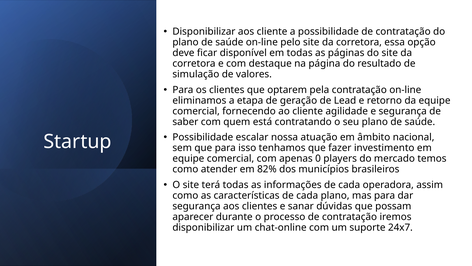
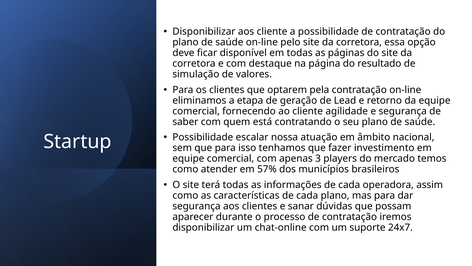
0: 0 -> 3 (318, 158)
82%: 82% -> 57% (267, 169)
